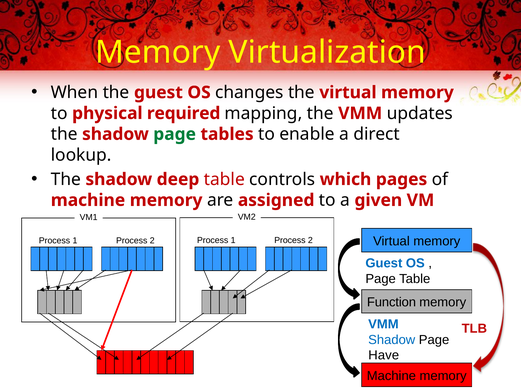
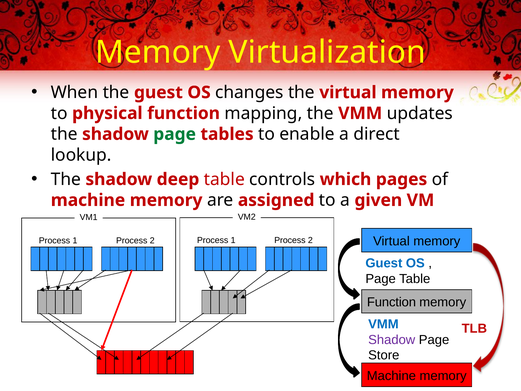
physical required: required -> function (184, 113)
Shadow colour: blue -> purple (392, 340)
Have: Have -> Store (384, 355)
